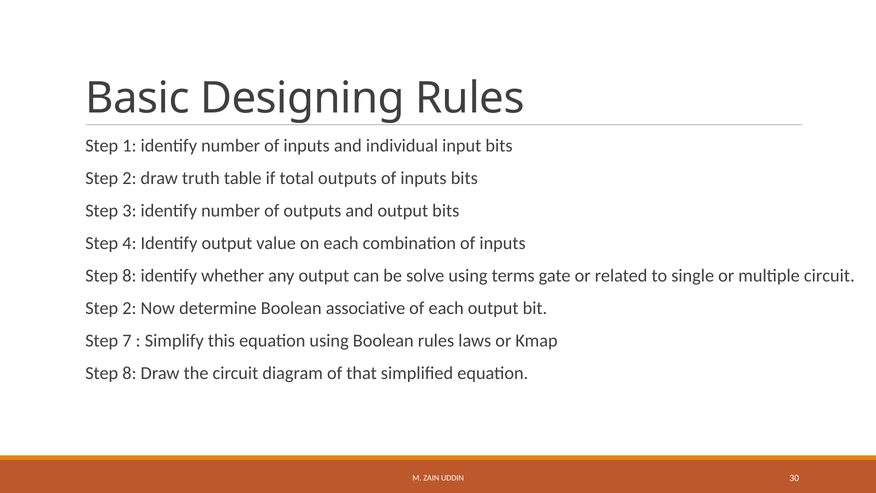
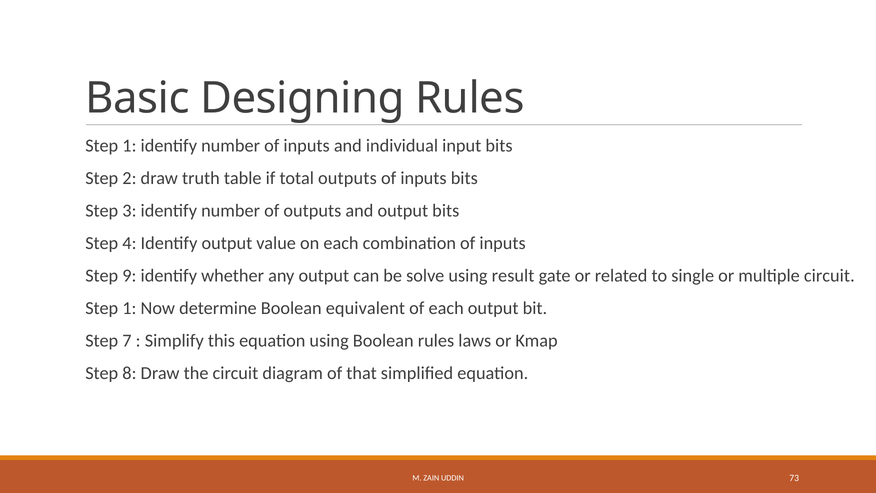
8: 8 -> 9 (129, 276)
terms: terms -> result (513, 276)
2: 2 -> 1 (129, 308)
associative: associative -> equivalent (365, 308)
30: 30 -> 73 (794, 478)
